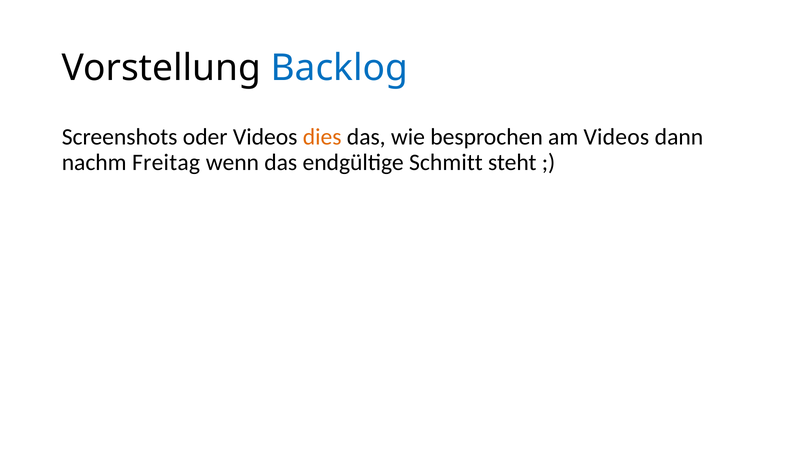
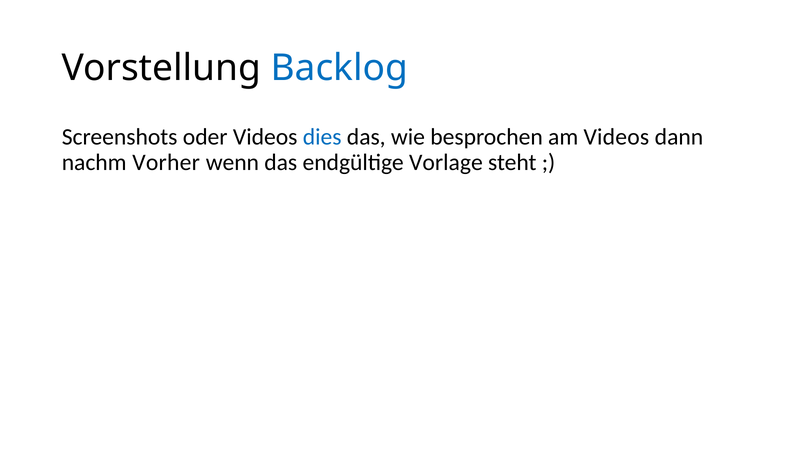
dies colour: orange -> blue (322, 137)
Freitag: Freitag -> Vorher (166, 162)
Schmitt: Schmitt -> Vorlage (446, 162)
